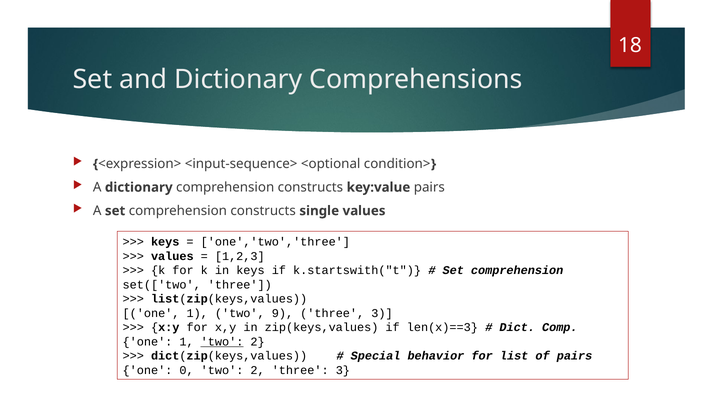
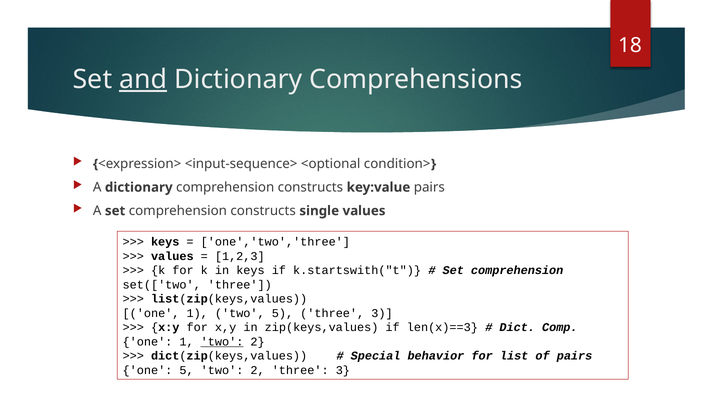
and underline: none -> present (143, 79)
two 9: 9 -> 5 (282, 313)
one 0: 0 -> 5 (187, 370)
